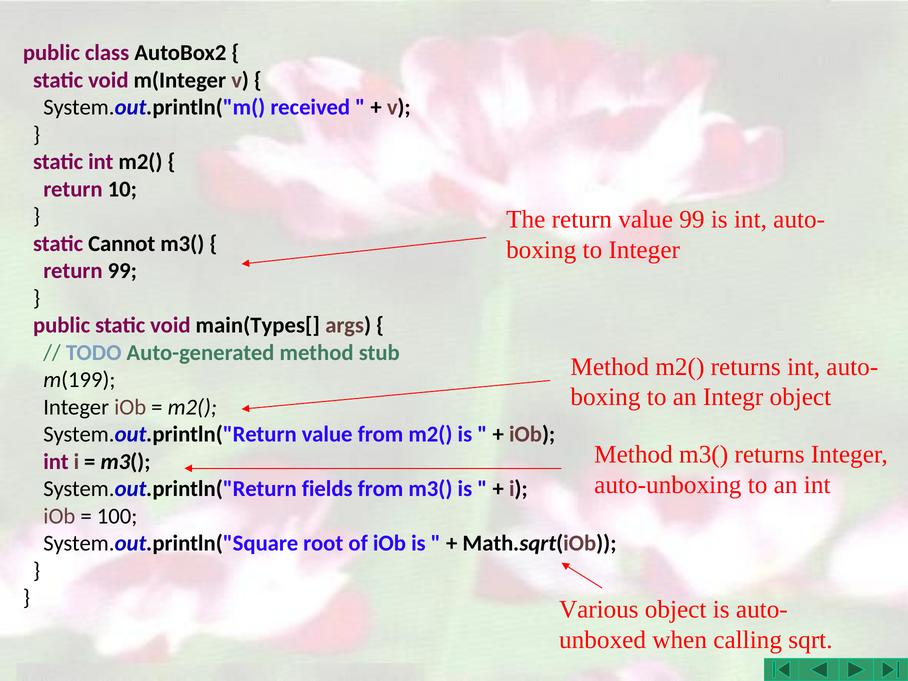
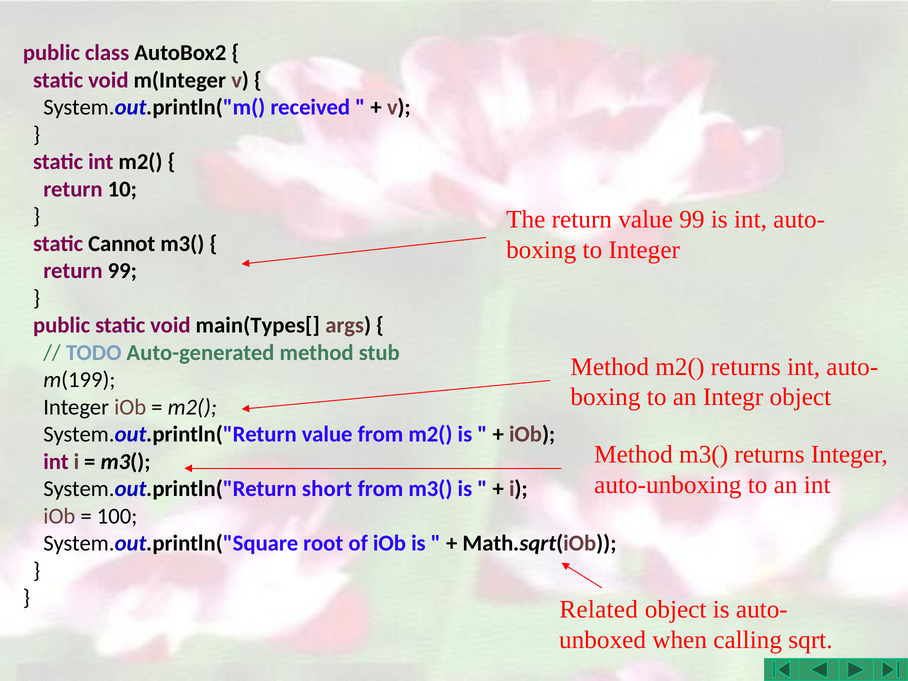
fields: fields -> short (327, 489)
Various: Various -> Related (599, 609)
